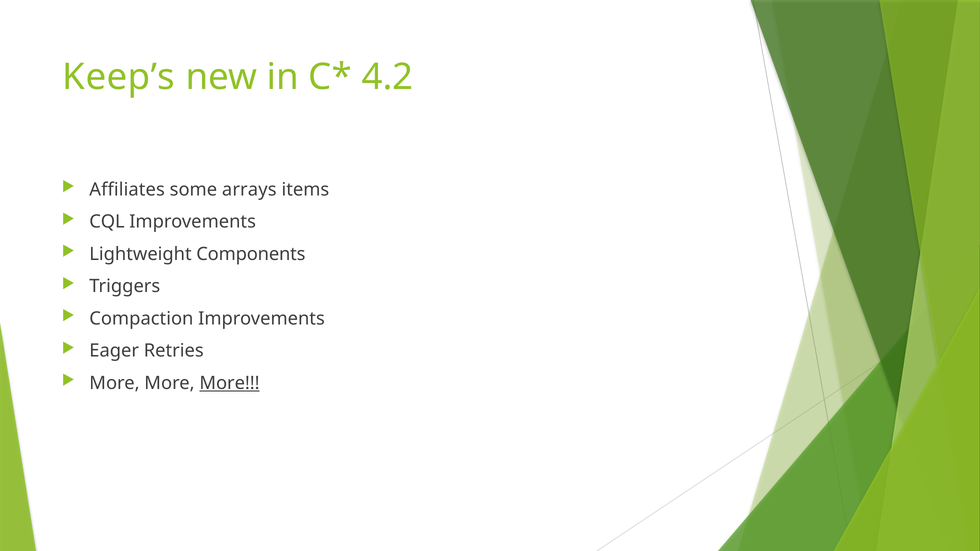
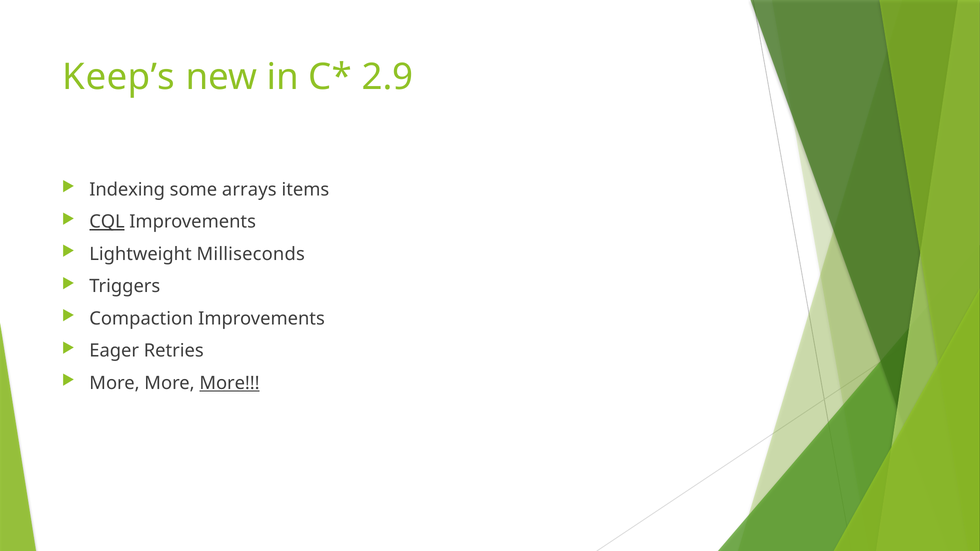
4.2: 4.2 -> 2.9 (387, 77)
Affiliates: Affiliates -> Indexing (127, 190)
CQL underline: none -> present (107, 222)
Components: Components -> Milliseconds (251, 254)
